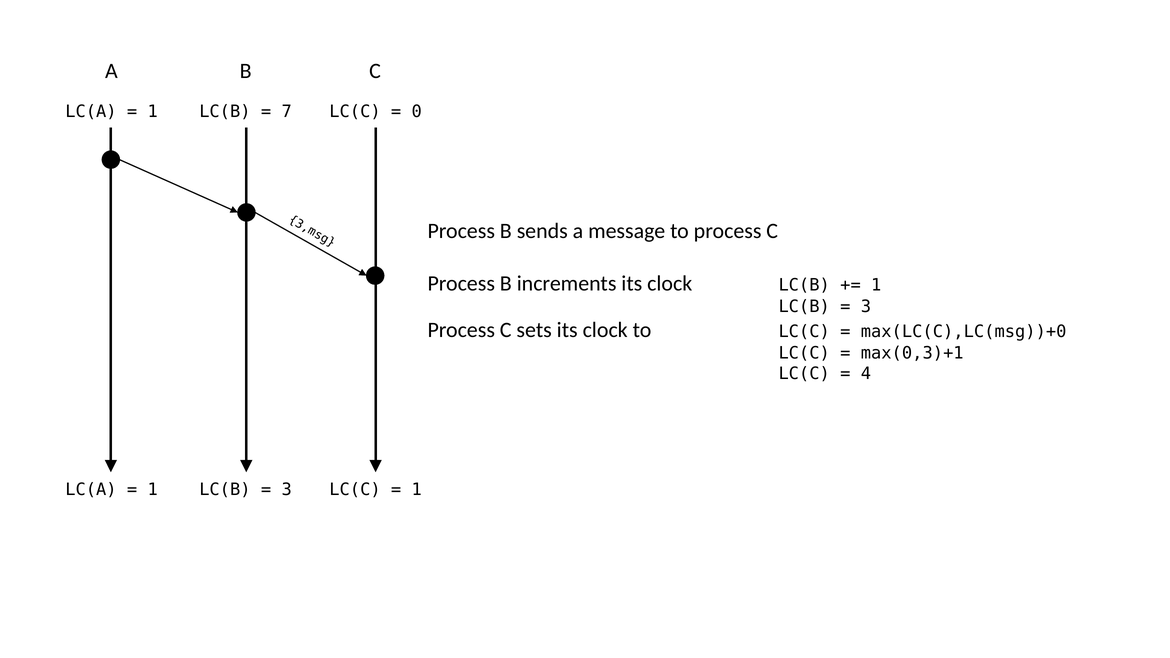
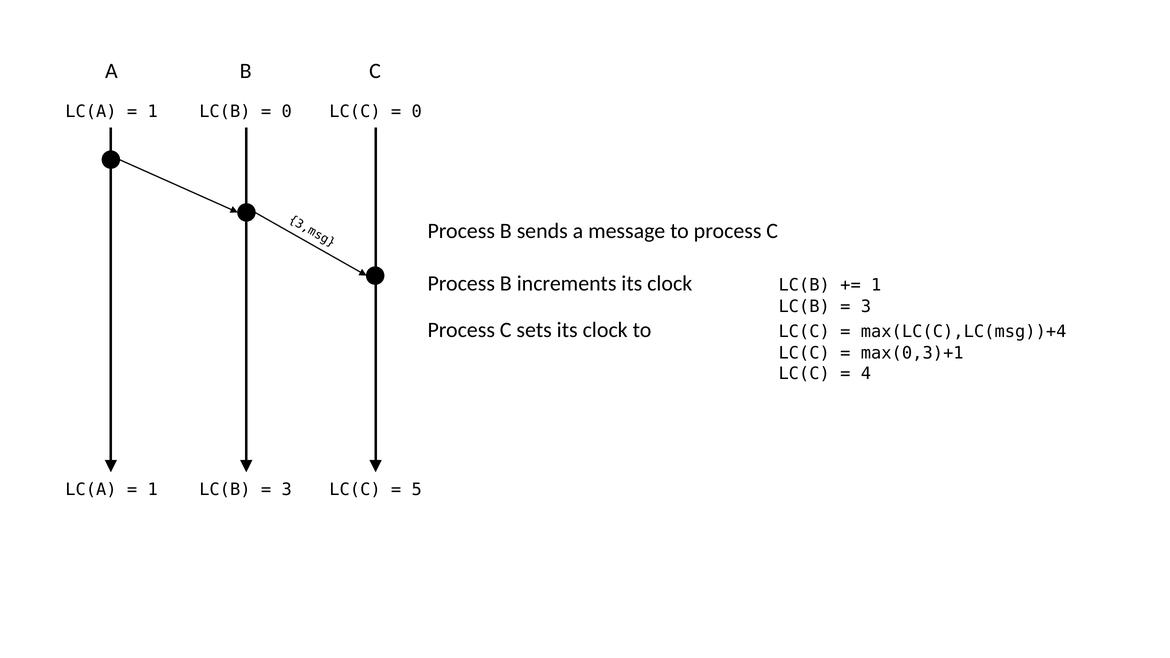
7: 7 -> 0 (287, 112)
max(LC(C),LC(msg))+0: max(LC(C),LC(msg))+0 -> max(LC(C),LC(msg))+4 (964, 332)
1: 1 -> 5 (417, 490)
